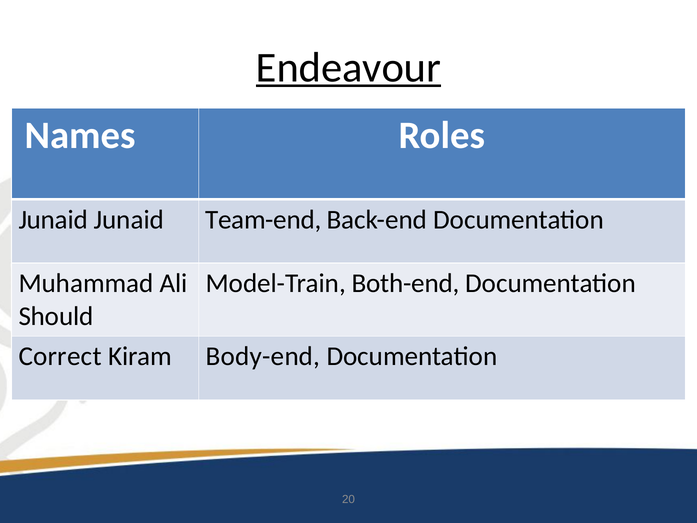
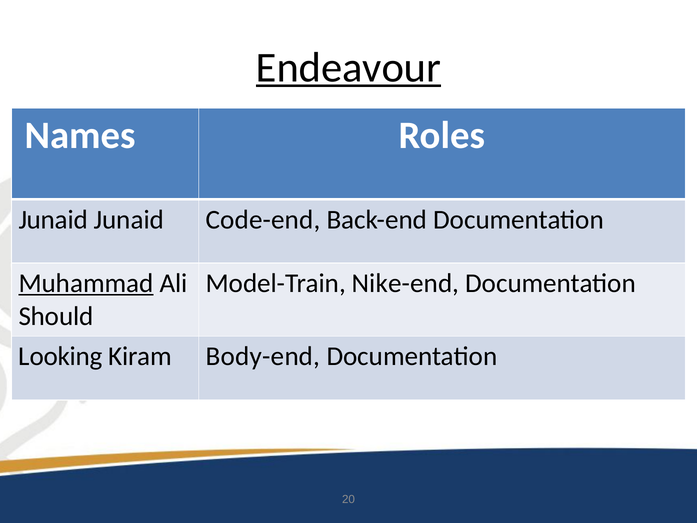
Team-end: Team-end -> Code-end (263, 219)
Muhammad underline: none -> present (86, 283)
Both-end: Both-end -> Nike-end (405, 283)
Correct: Correct -> Looking (60, 356)
